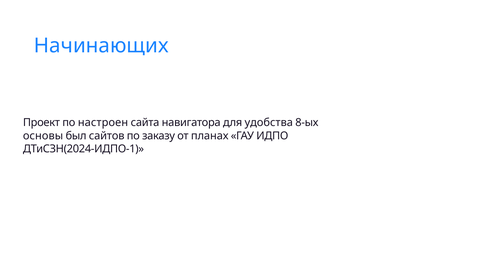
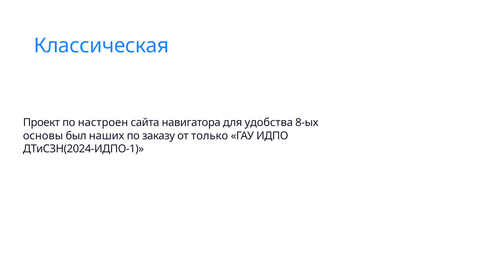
Начинающих: Начинающих -> Классическая (101, 46)
сайтов: сайтов -> наших (107, 136)
планах: планах -> только (210, 136)
